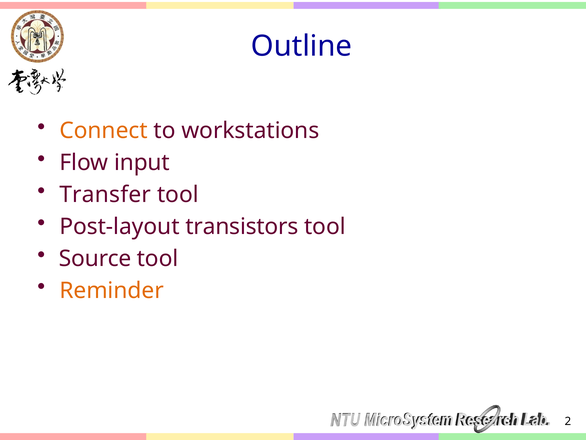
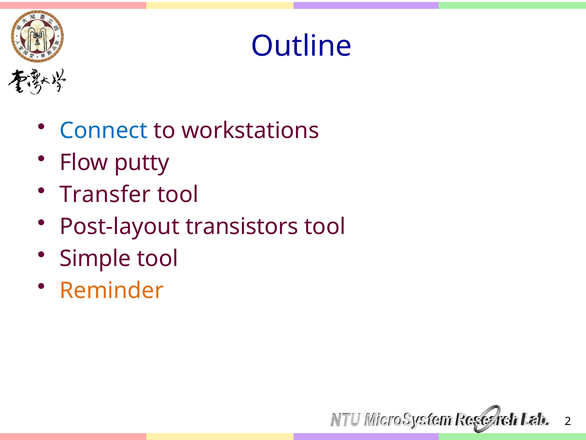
Connect colour: orange -> blue (104, 131)
input: input -> putty (142, 162)
Source: Source -> Simple (95, 258)
